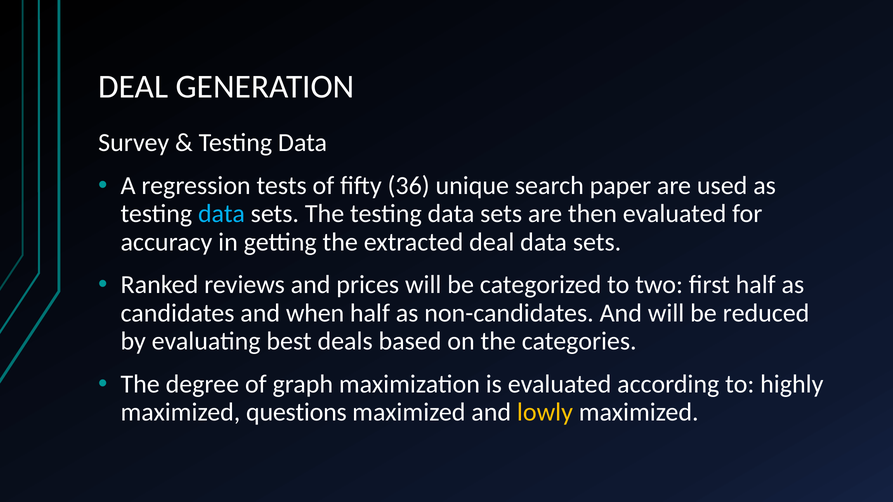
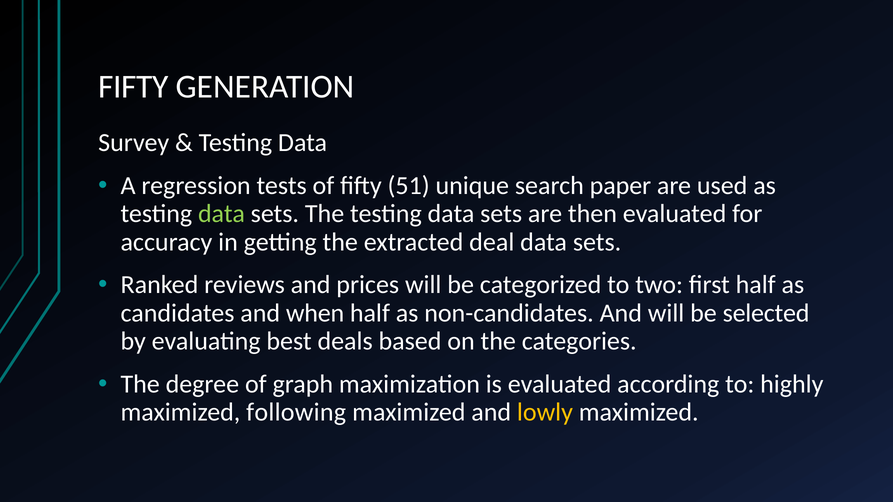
DEAL: DEAL -> FIFTY (133, 87)
36: 36 -> 51 (409, 186)
data colour: light blue -> light green (222, 214)
reduced: reduced -> selected (766, 313)
questions: questions -> following (296, 412)
